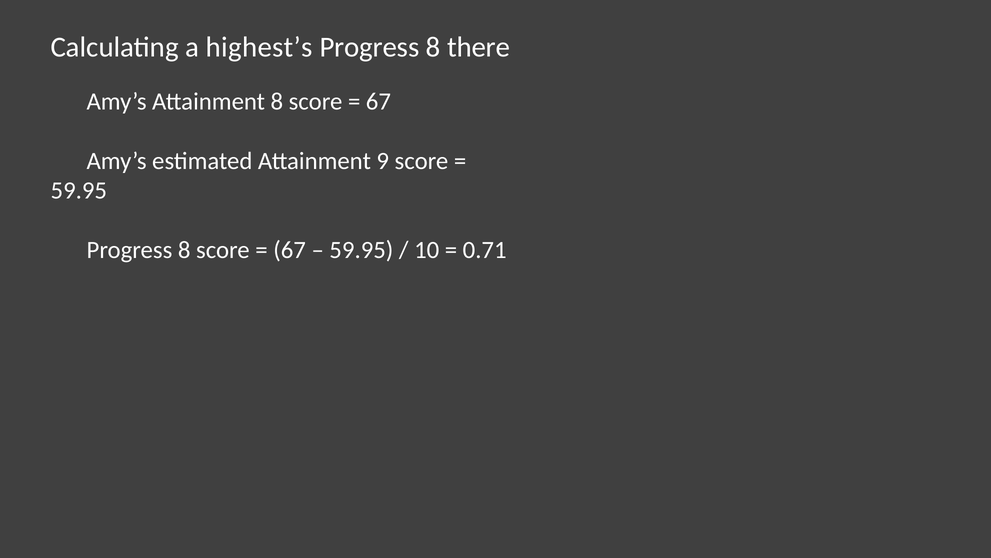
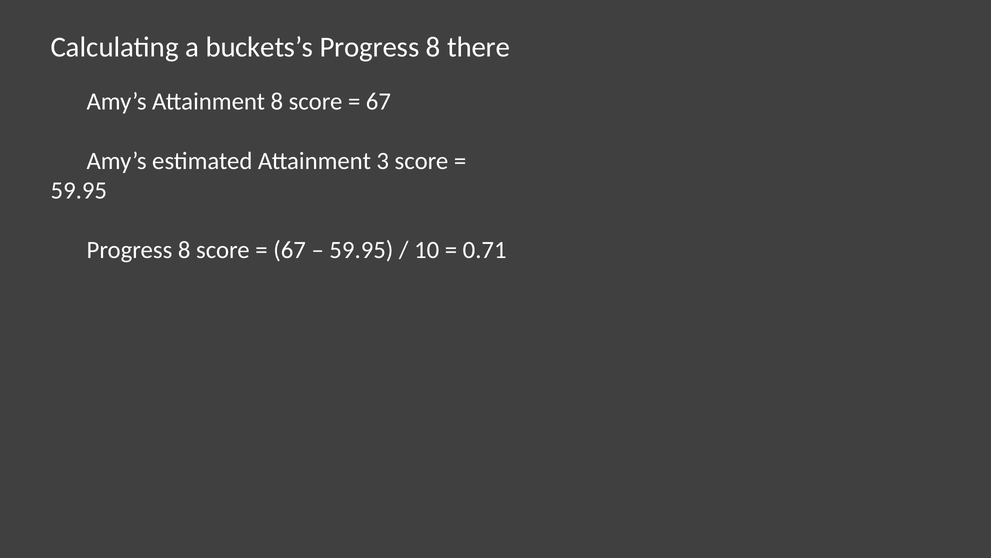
highest’s: highest’s -> buckets’s (259, 47)
9: 9 -> 3 (383, 161)
